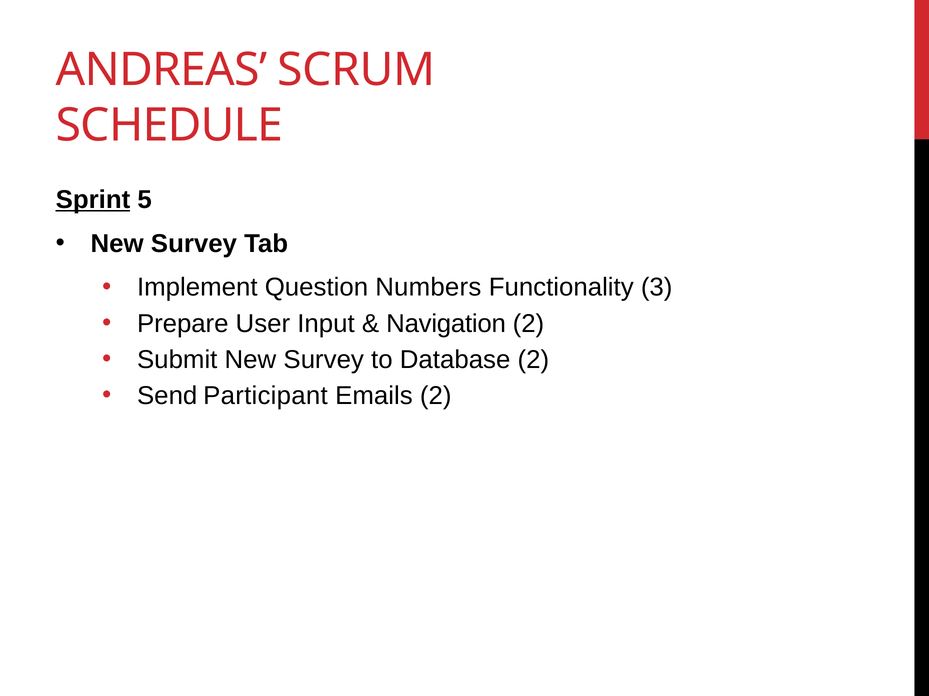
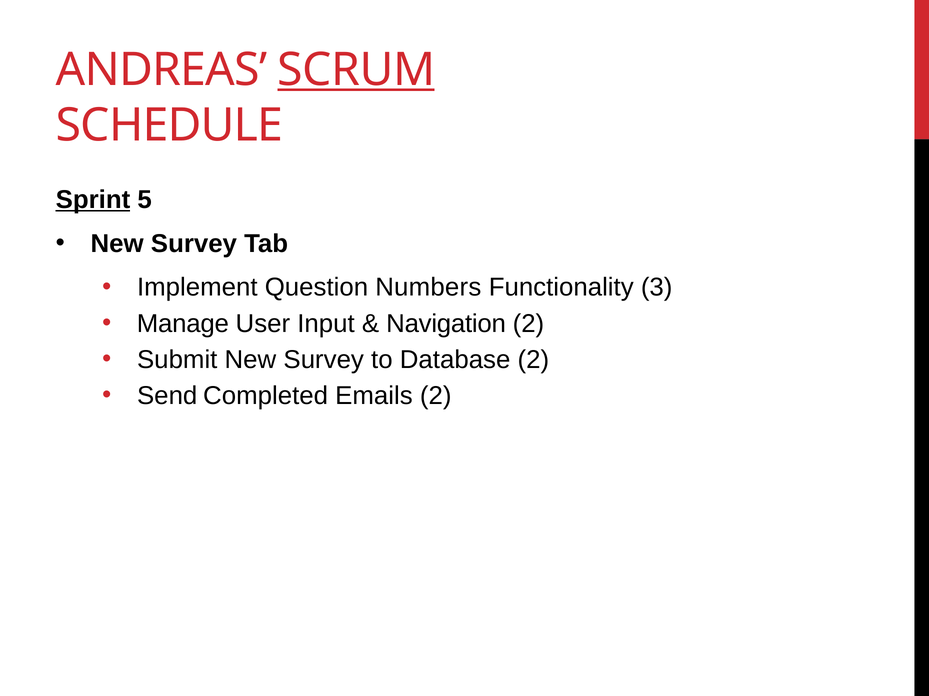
SCRUM underline: none -> present (356, 70)
Prepare: Prepare -> Manage (183, 324)
Participant: Participant -> Completed (266, 396)
